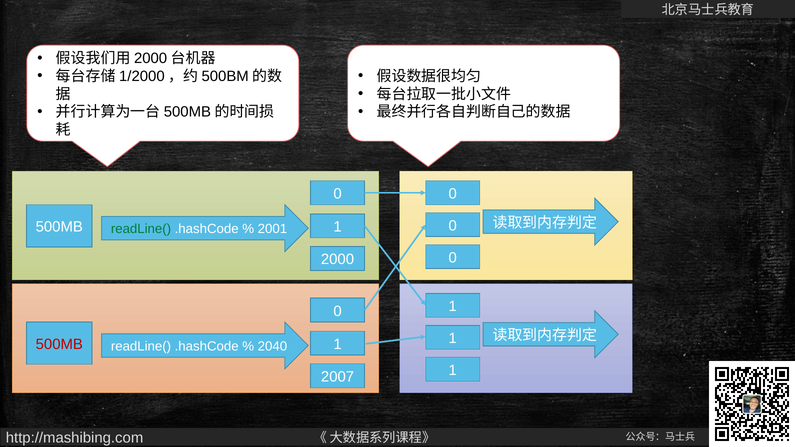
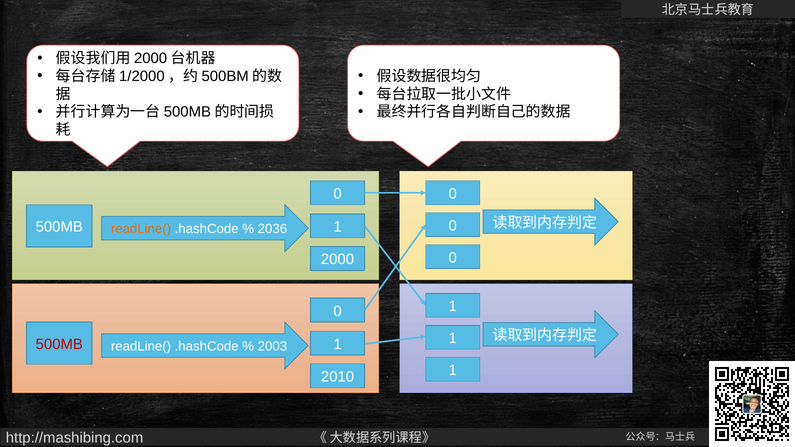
readLine( colour: green -> orange (141, 229)
2001: 2001 -> 2036 (272, 229)
2040: 2040 -> 2003 (272, 347)
2007: 2007 -> 2010 (338, 377)
